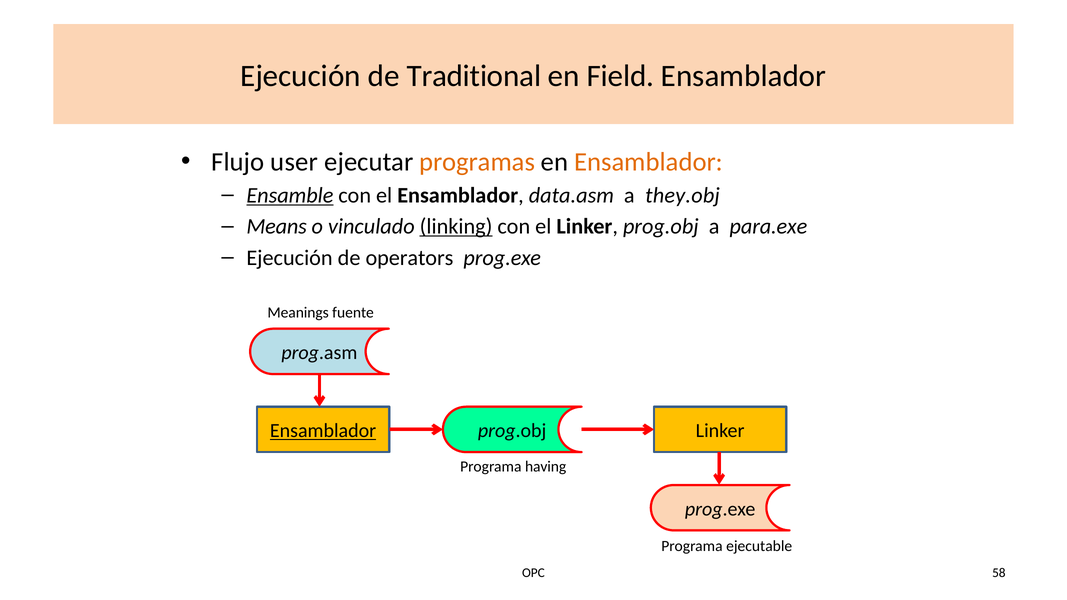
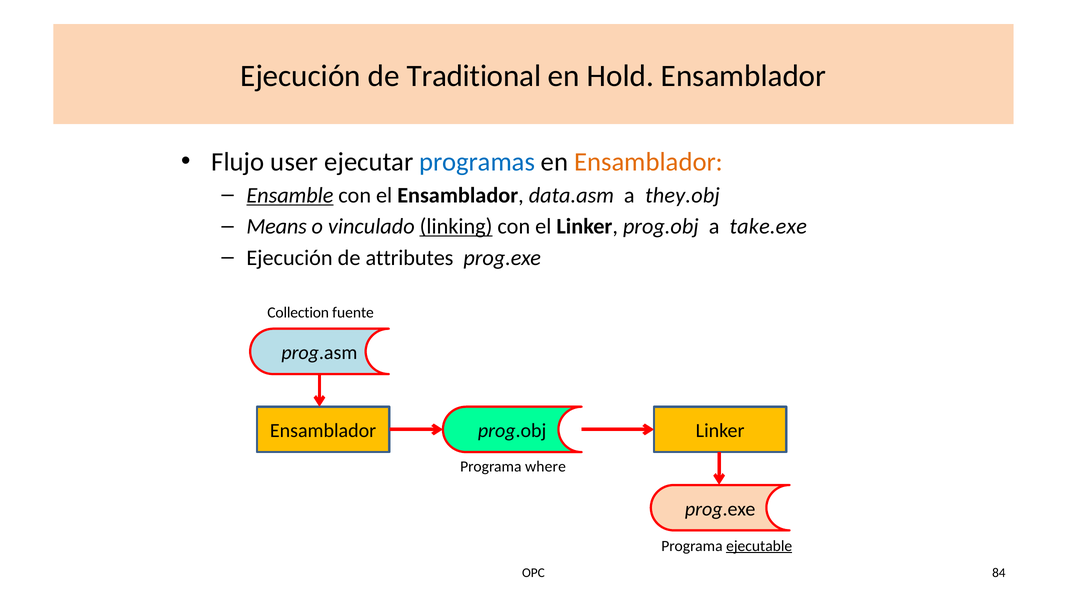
Field: Field -> Hold (620, 76)
programas colour: orange -> blue (477, 162)
para.exe: para.exe -> take.exe (768, 227)
operators: operators -> attributes (409, 258)
Meanings: Meanings -> Collection (298, 313)
Ensamblador underline: present -> none (323, 431)
having: having -> where (545, 467)
ejecutable underline: none -> present (759, 546)
58: 58 -> 84 (999, 573)
